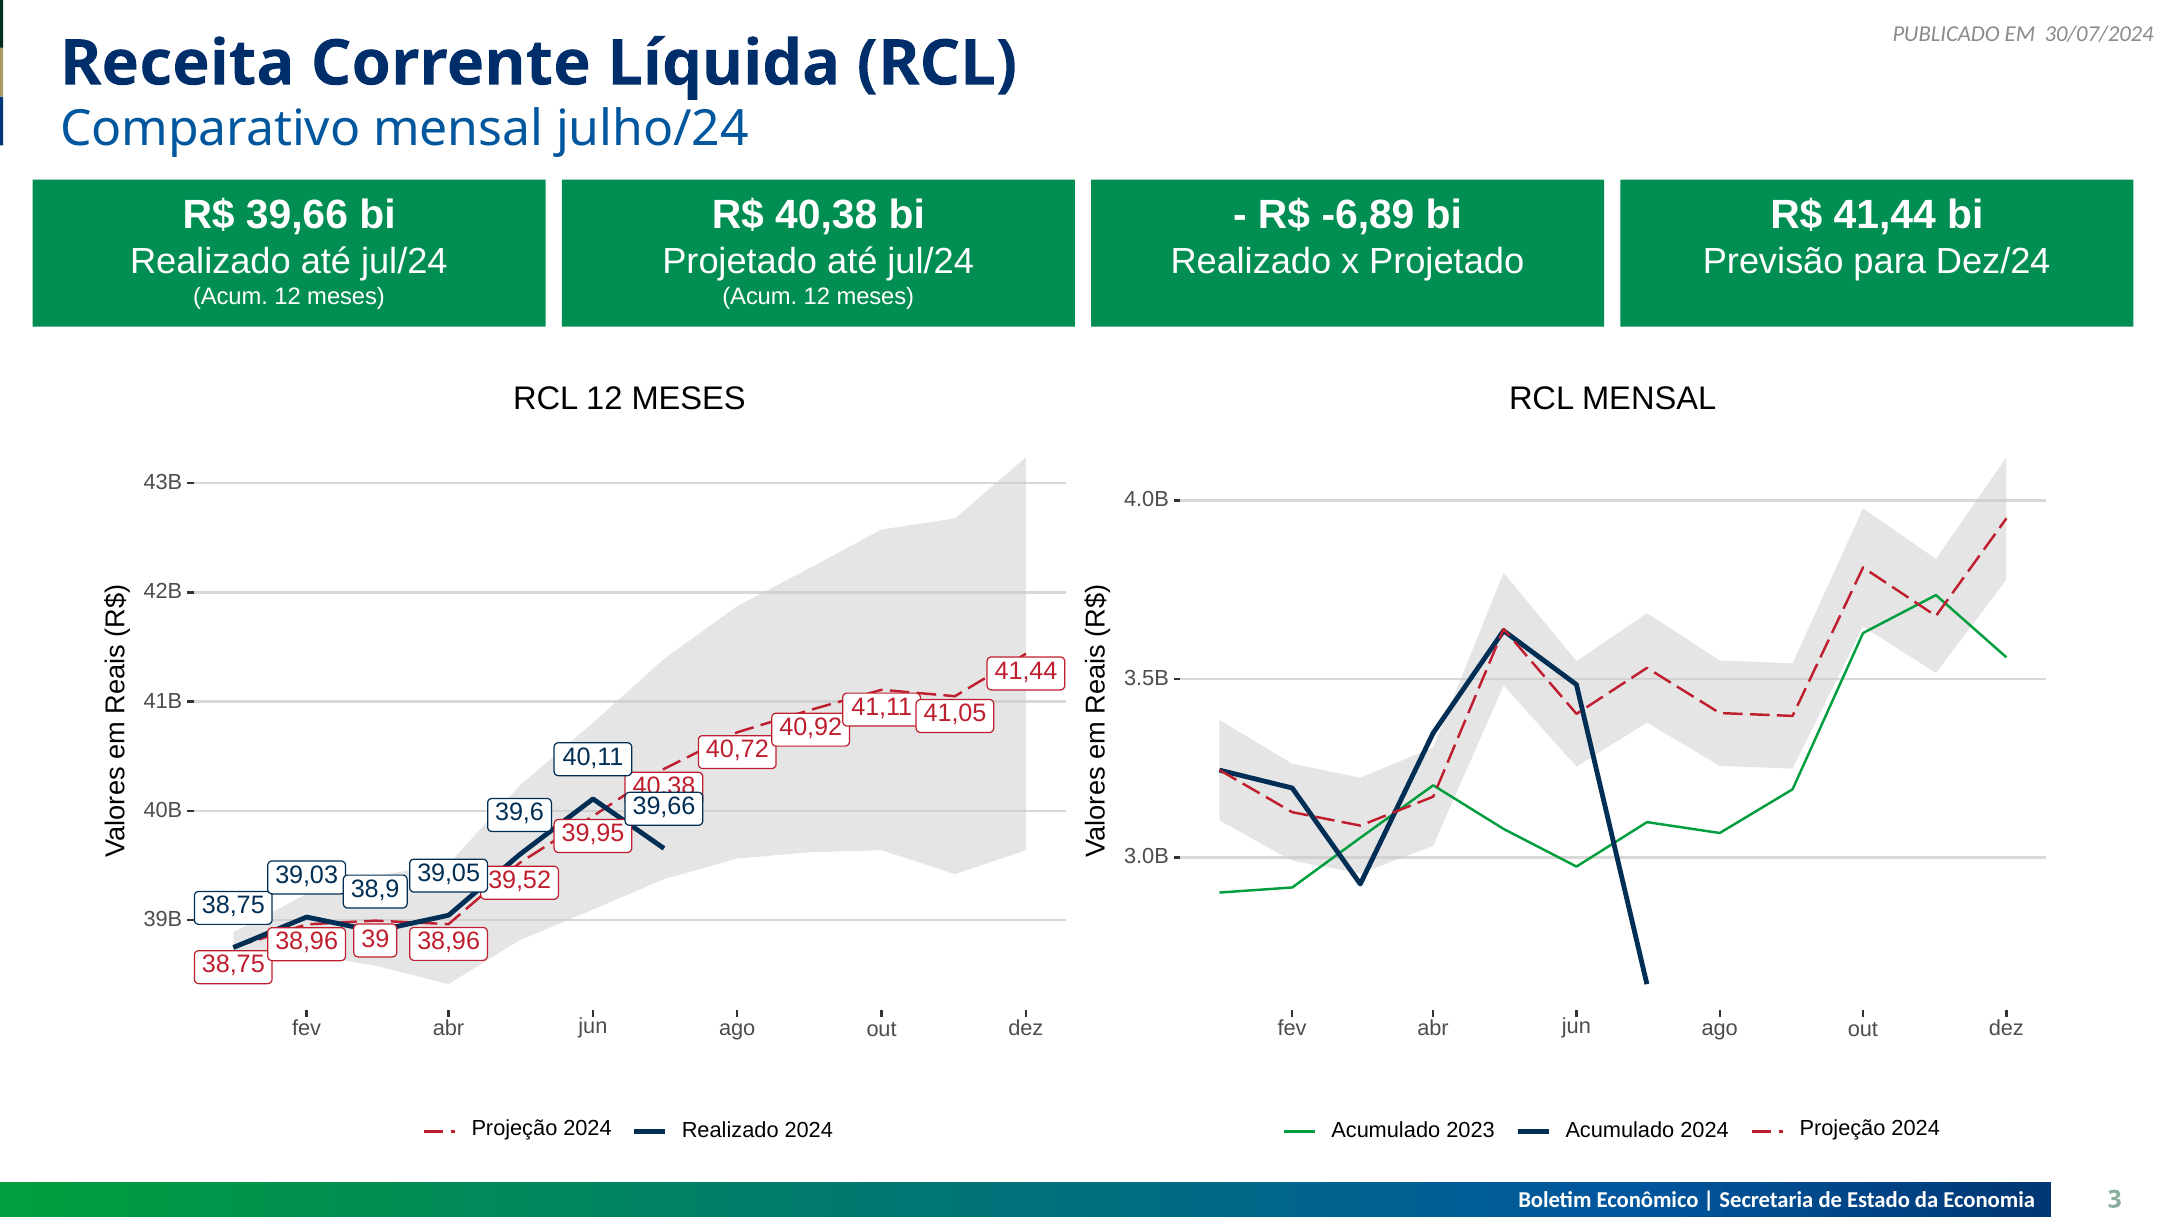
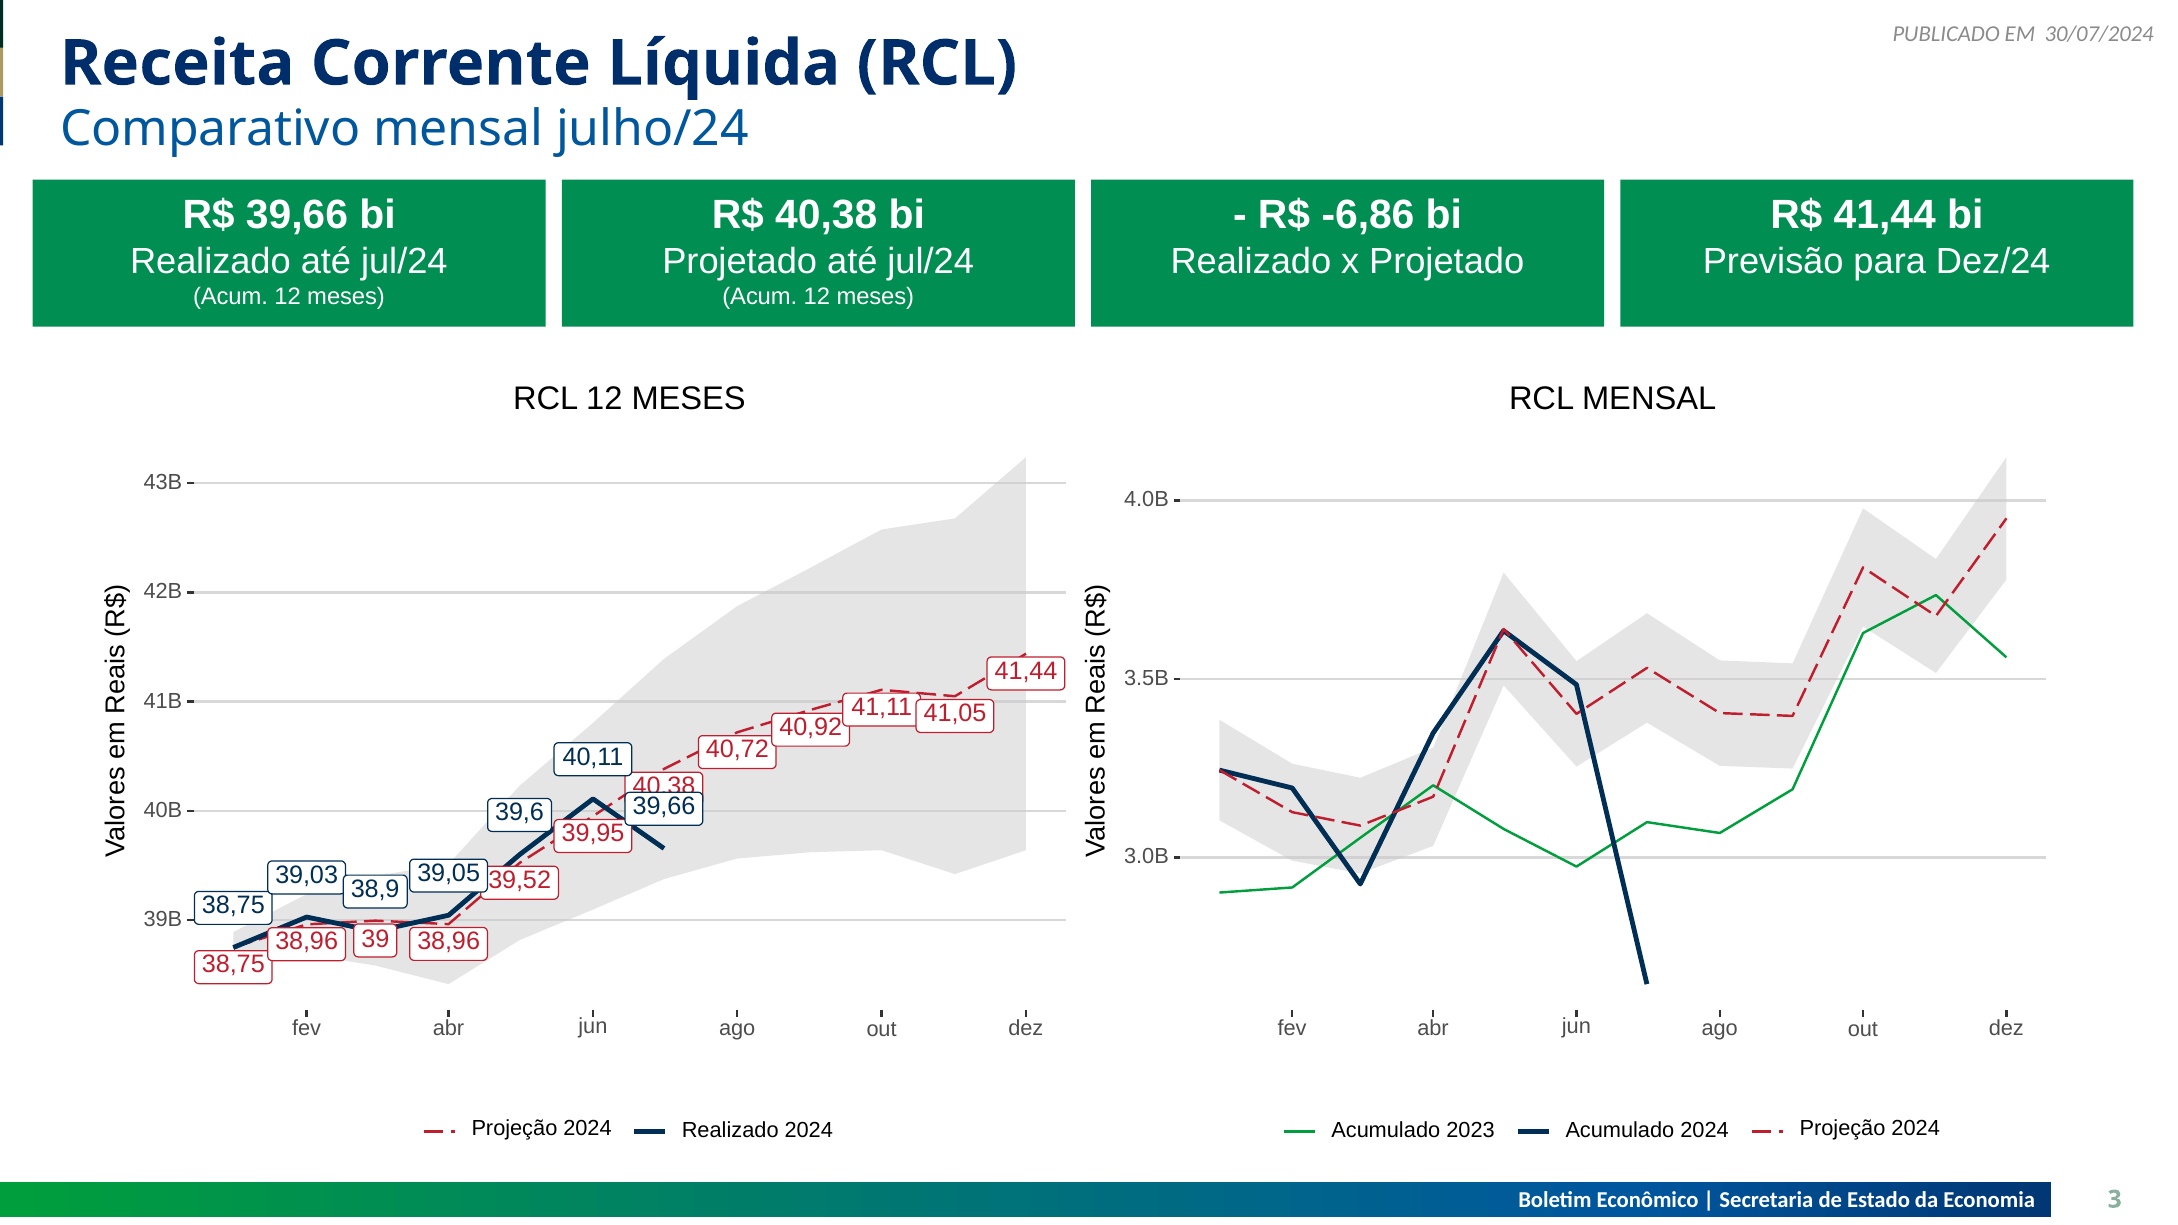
-6,89: -6,89 -> -6,86 (1368, 215)
